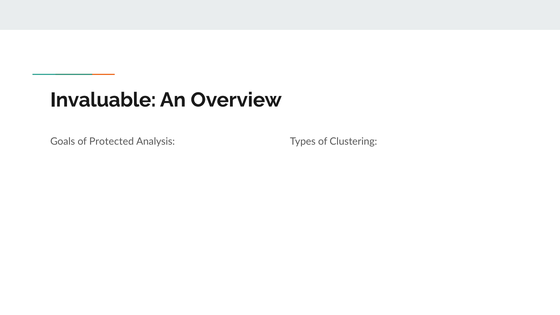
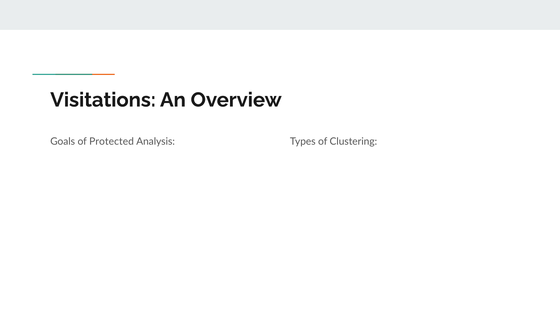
Invaluable: Invaluable -> Visitations (103, 100)
